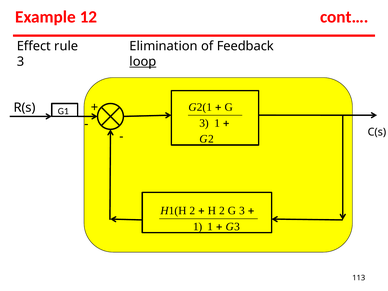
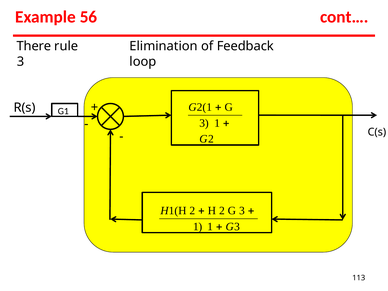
12: 12 -> 56 (88, 17)
Effect: Effect -> There (34, 46)
loop underline: present -> none (143, 62)
